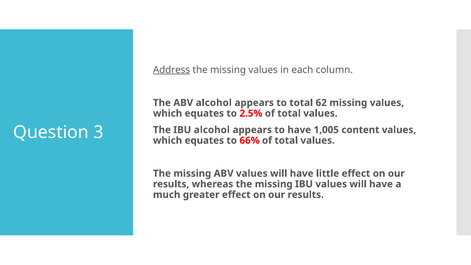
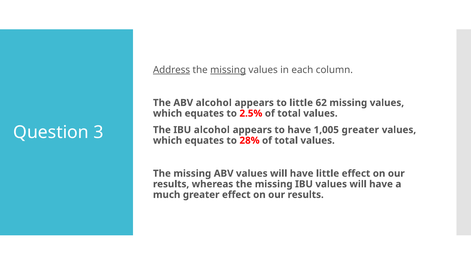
missing underline: none -> present (228, 70)
to total: total -> little (301, 103)
1,005 content: content -> greater (360, 130)
66%: 66% -> 28% (250, 140)
